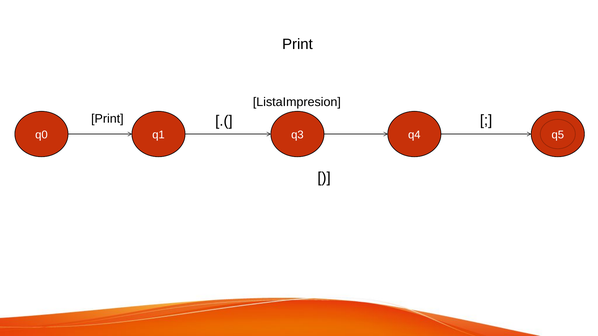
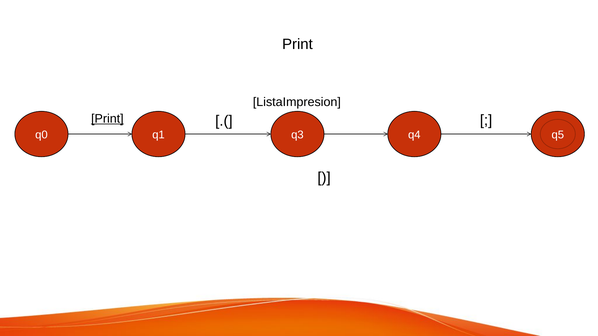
Print underline: none -> present (107, 119)
